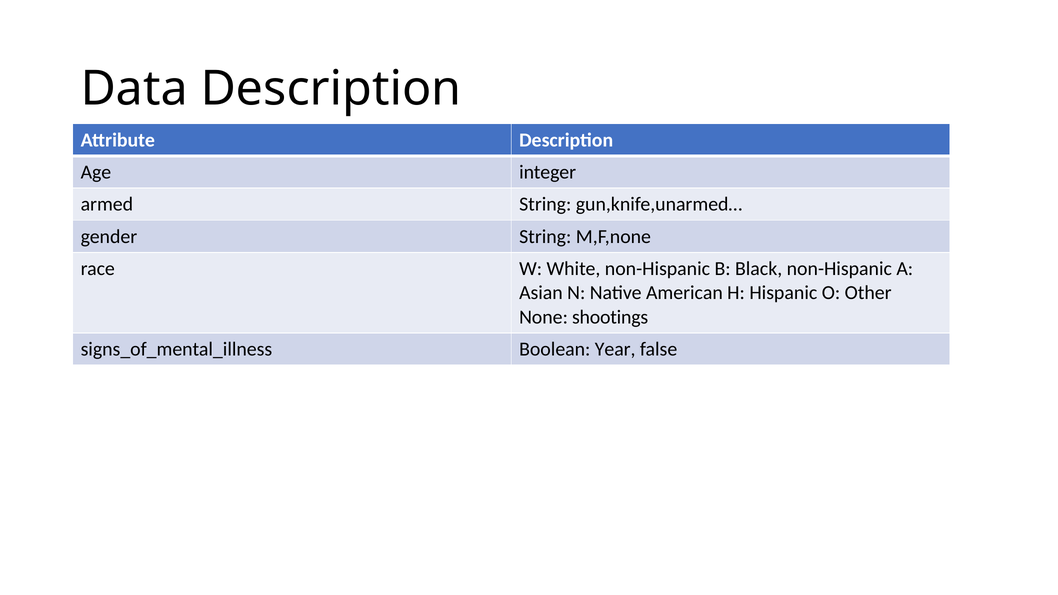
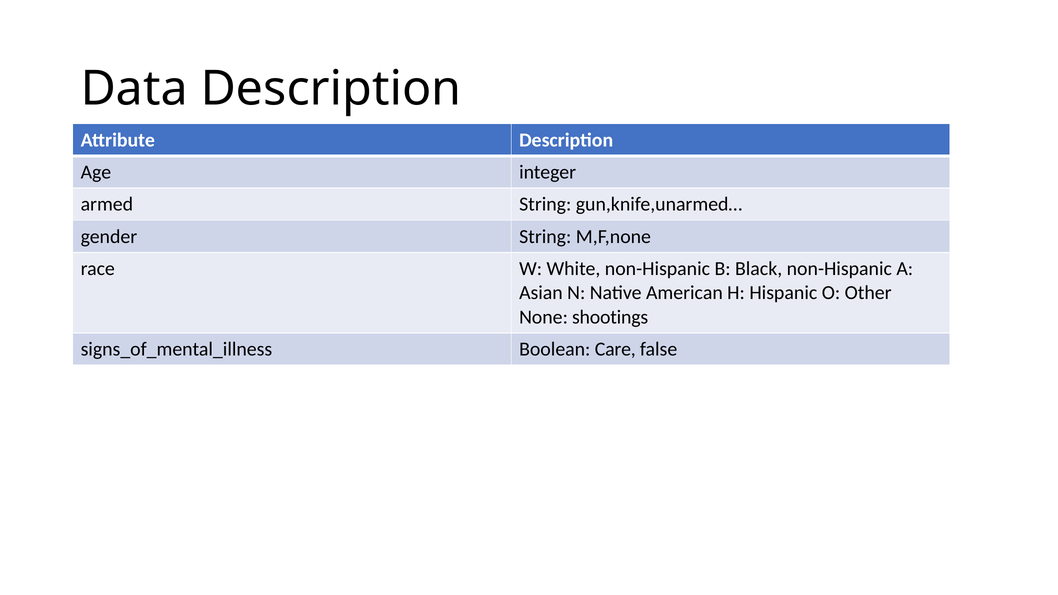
Year: Year -> Care (615, 349)
